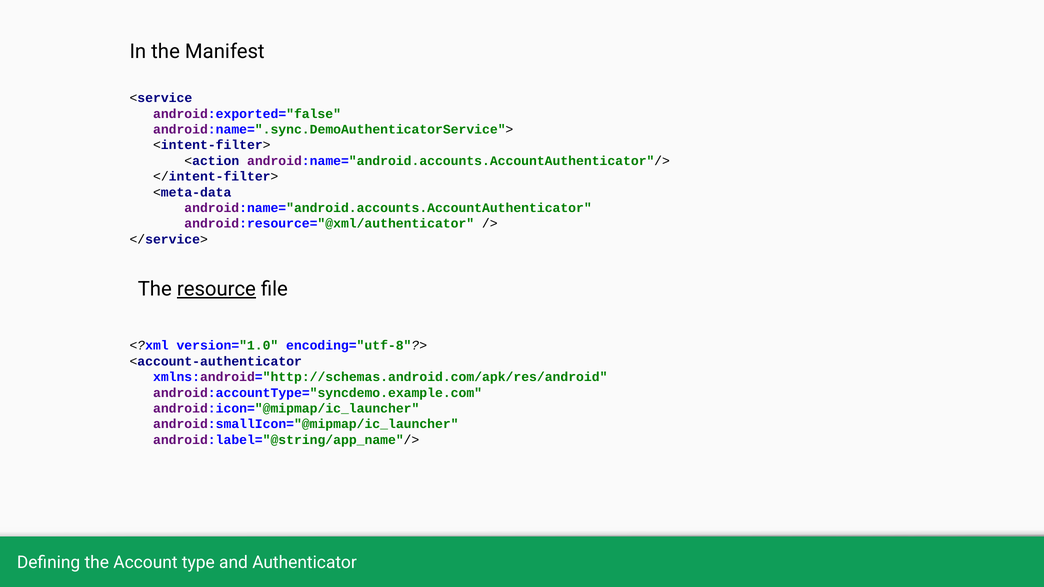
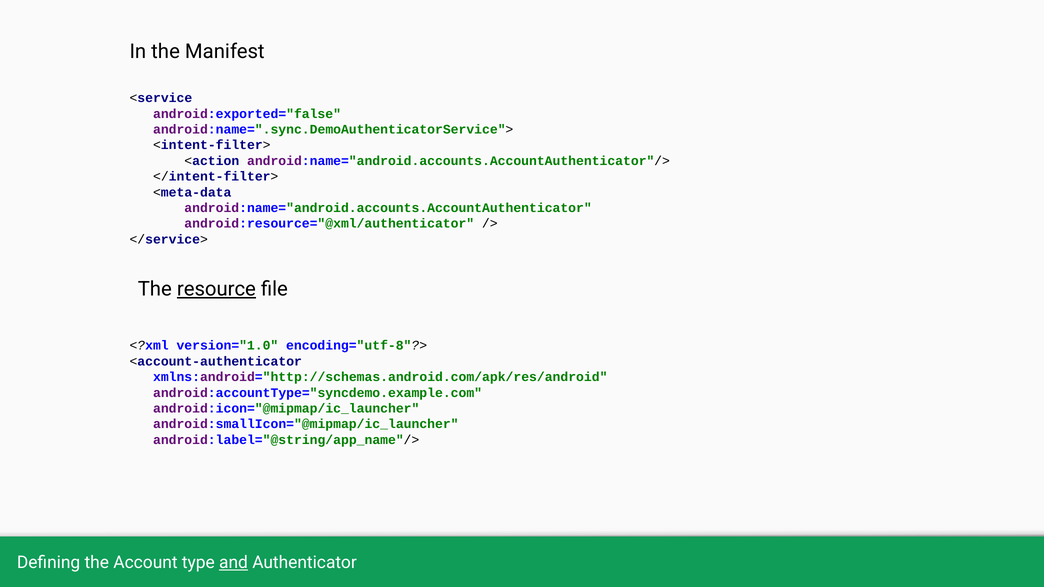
and underline: none -> present (233, 563)
